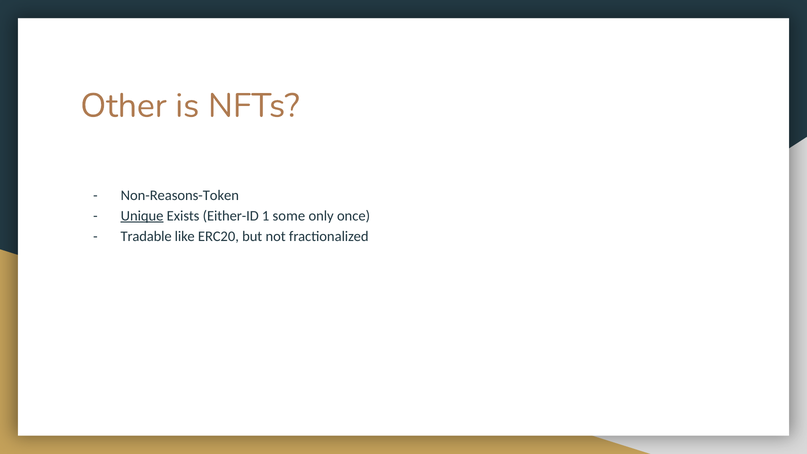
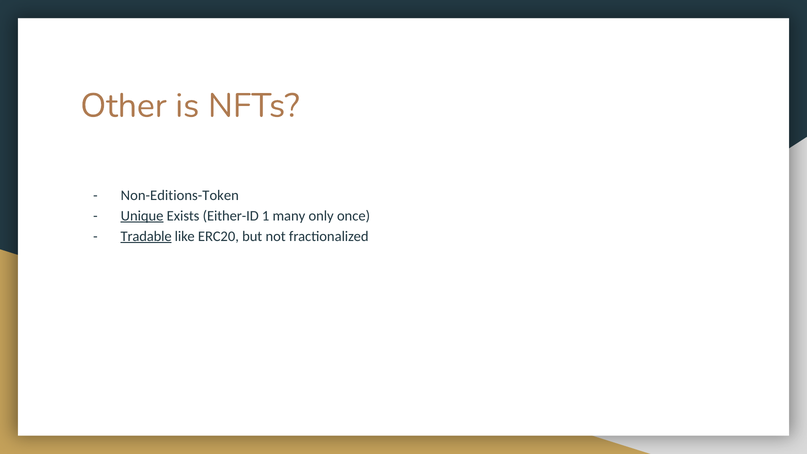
Non-Reasons-Token: Non-Reasons-Token -> Non-Editions-Token (180, 195)
some: some -> many (289, 216)
Tradable underline: none -> present (146, 236)
